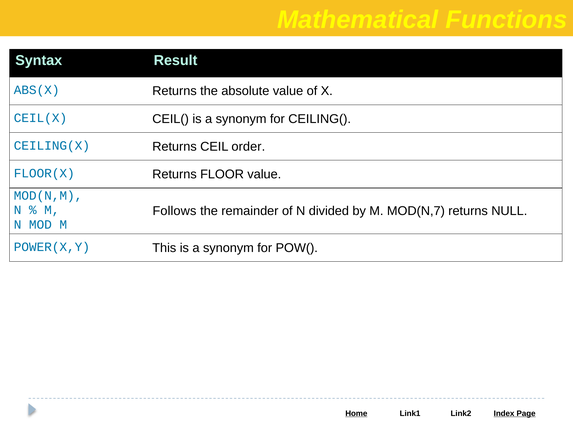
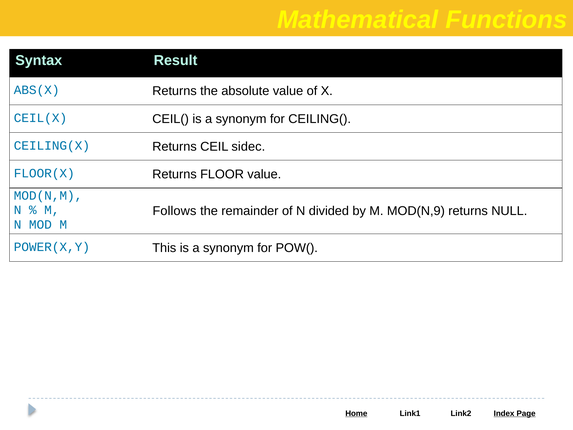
order: order -> sidec (248, 146)
MOD(N,7: MOD(N,7 -> MOD(N,9 (416, 211)
